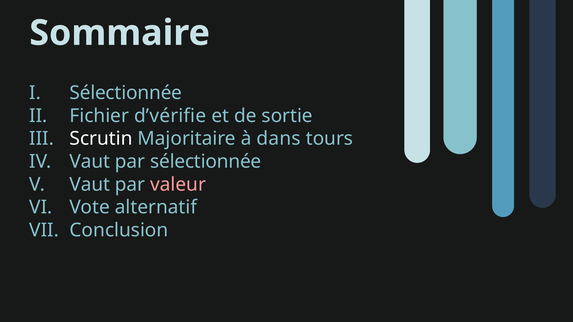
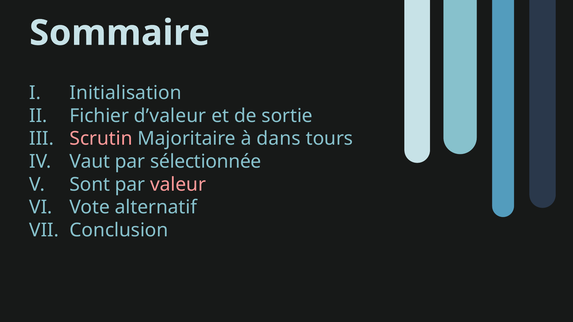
Sélectionnée: Sélectionnée -> Initialisation (126, 93)
d’vérifie: d’vérifie -> d’valeur (170, 116)
Scrutin colour: white -> pink (101, 139)
Vaut: Vaut -> Sont (90, 185)
